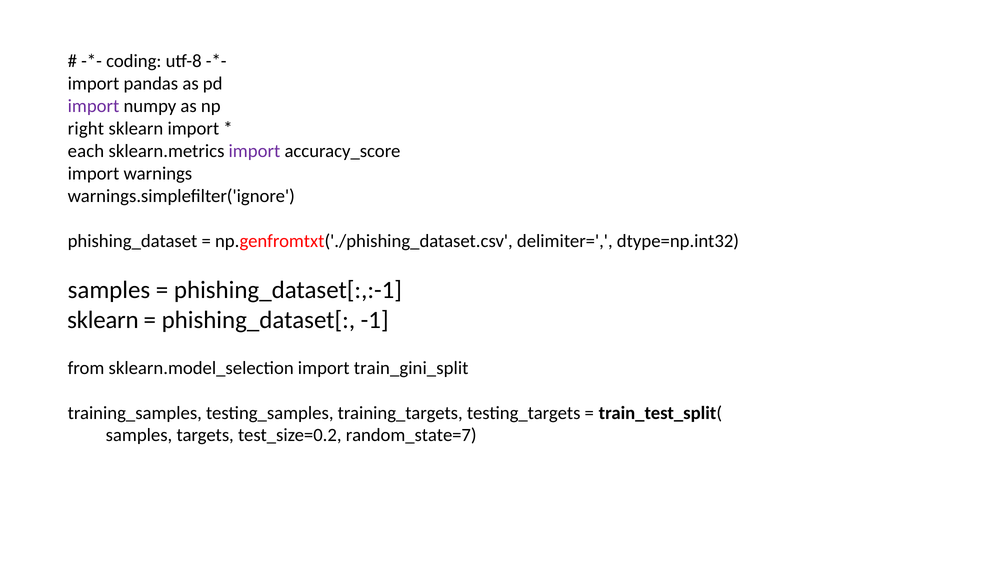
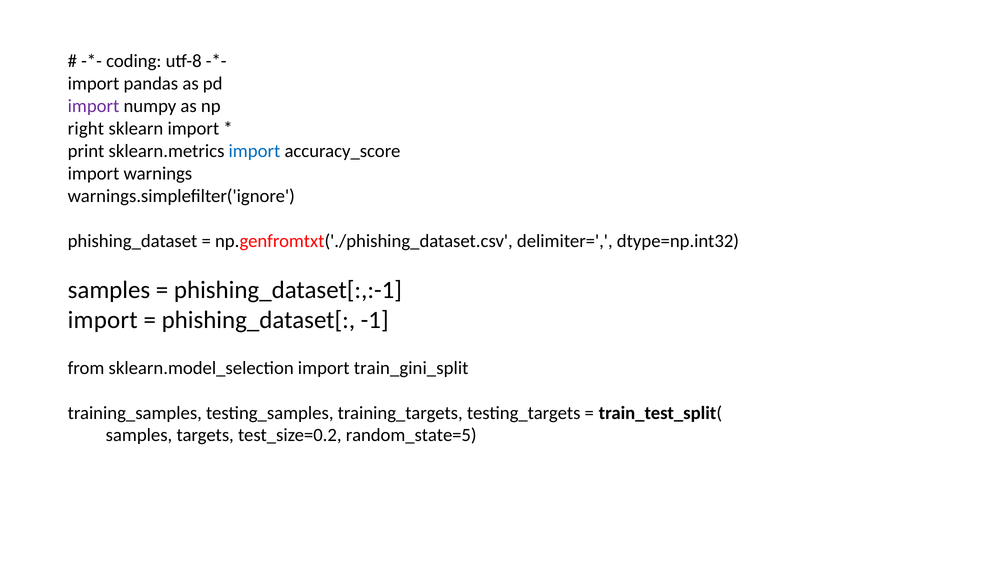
each: each -> print (86, 151)
import colour: purple -> blue (254, 151)
sklearn: sklearn -> import (103, 320)
random_state=7: random_state=7 -> random_state=5 (411, 436)
